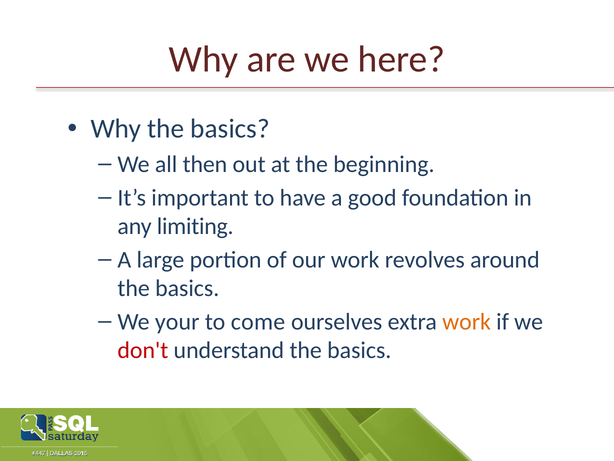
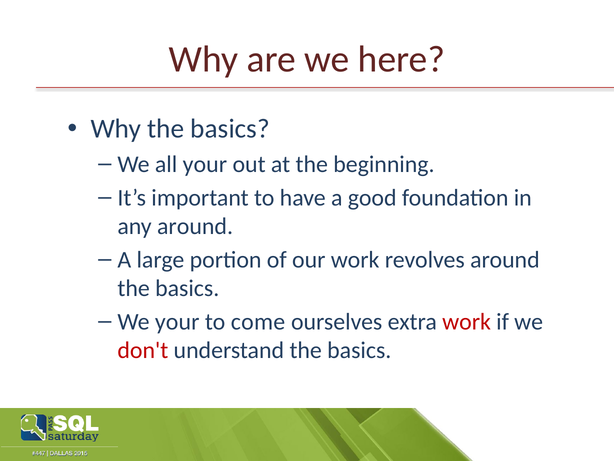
all then: then -> your (205, 164)
any limiting: limiting -> around (195, 226)
work colour: orange -> red (467, 321)
